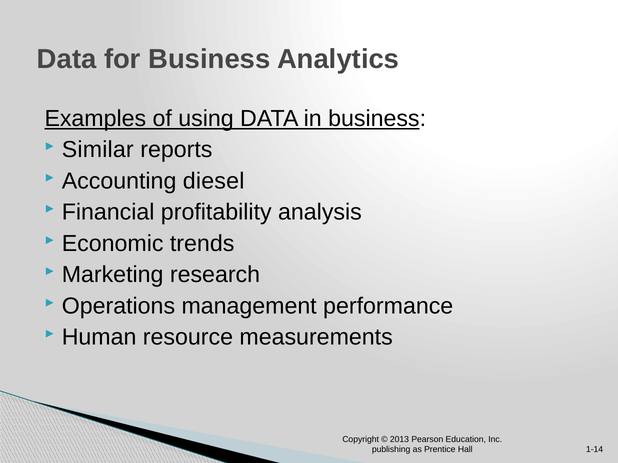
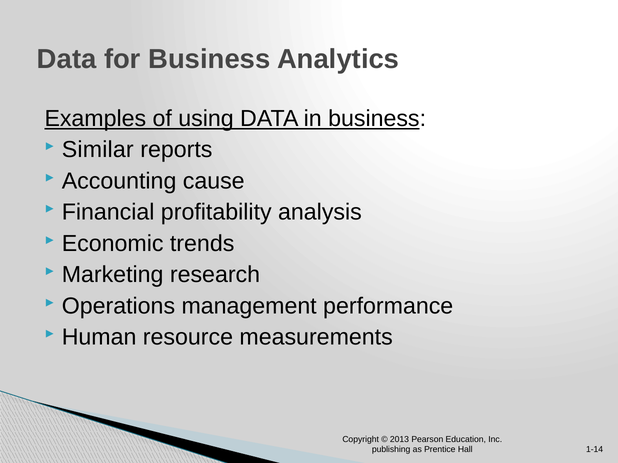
diesel: diesel -> cause (214, 181)
